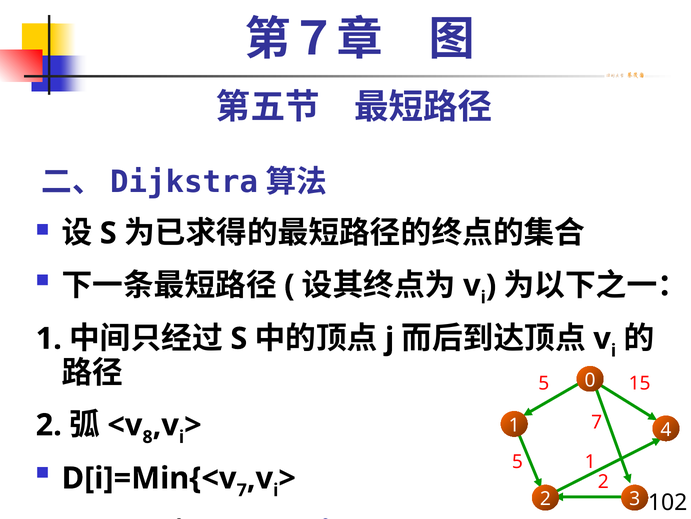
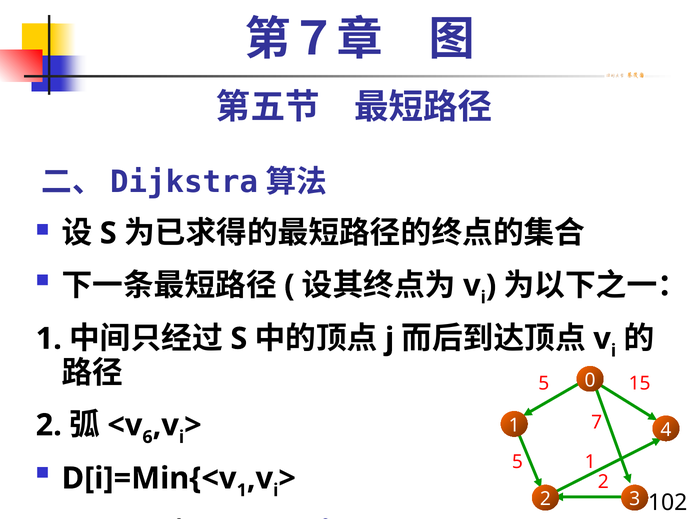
8: 8 -> 6 (148, 436)
7: 7 -> 1 (242, 490)
